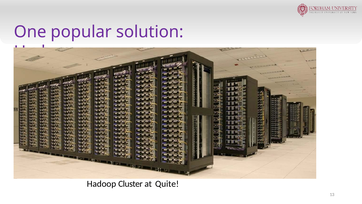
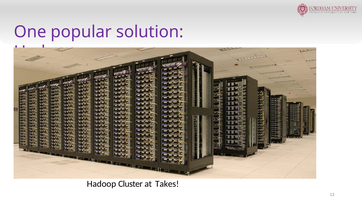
Quite: Quite -> Takes (167, 183)
